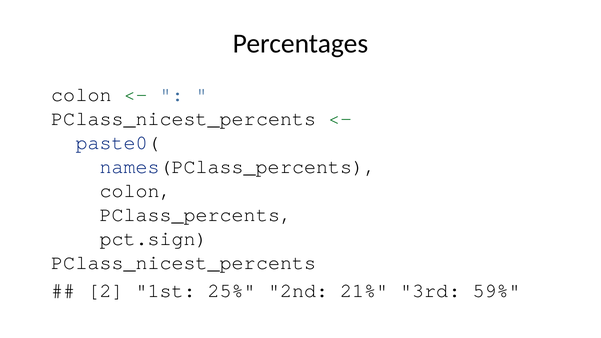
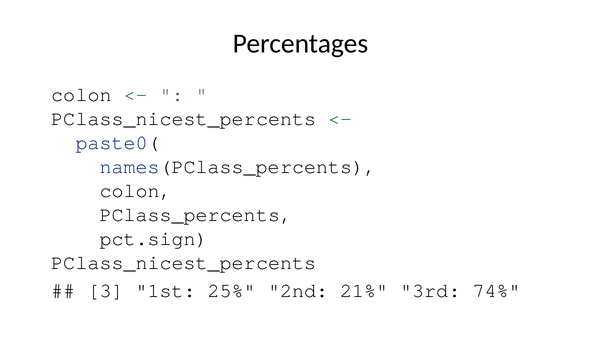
2: 2 -> 3 (106, 291)
59%: 59% -> 74% (497, 291)
